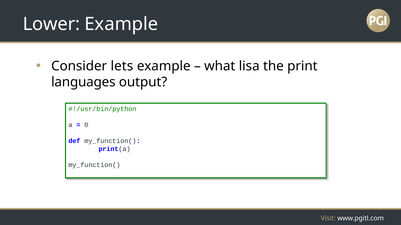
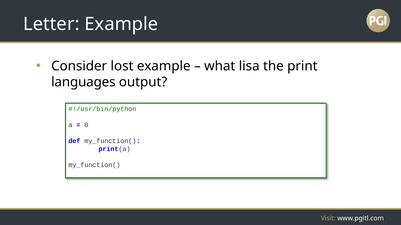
Lower: Lower -> Letter (51, 24)
lets: lets -> lost (122, 66)
